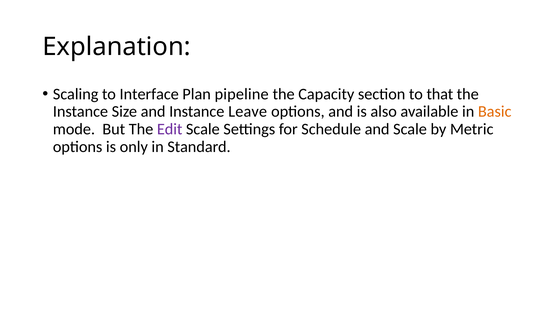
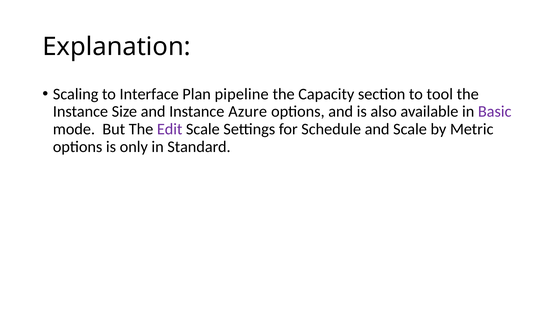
that: that -> tool (440, 94)
Leave: Leave -> Azure (248, 112)
Basic colour: orange -> purple (495, 112)
